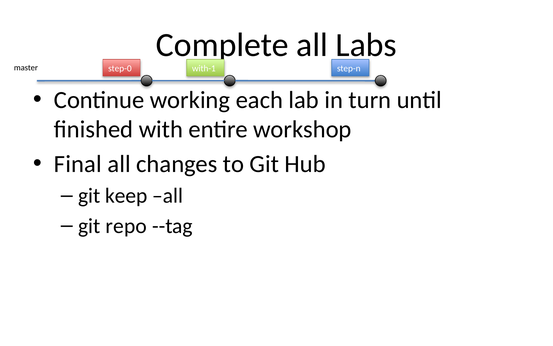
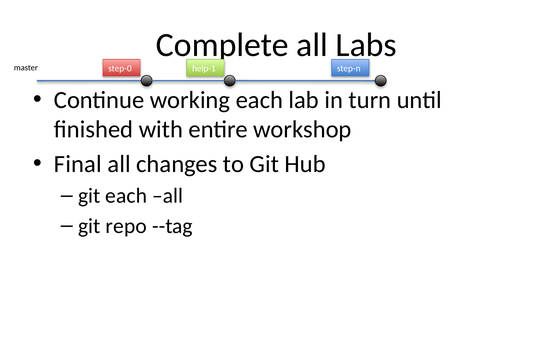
with-1: with-1 -> help-1 (204, 68)
git keep: keep -> each (126, 196)
